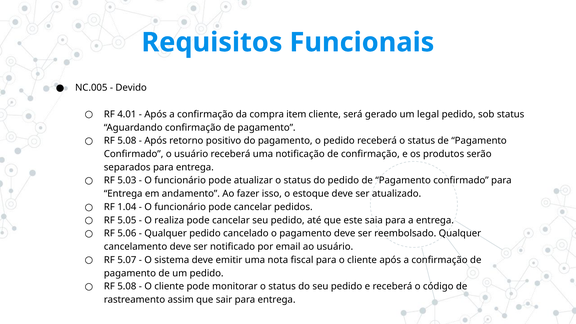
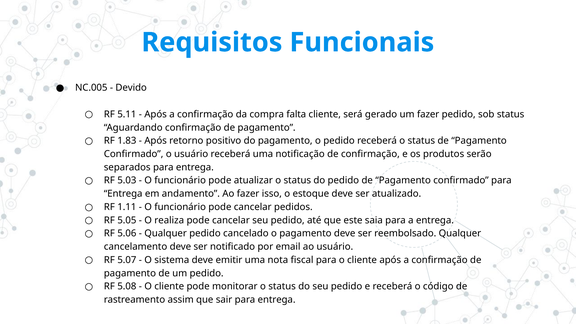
4.01: 4.01 -> 5.11 (127, 114)
item: item -> falta (296, 114)
um legal: legal -> fazer (428, 114)
5.08: 5.08 -> 1.83 (127, 141)
1.04: 1.04 -> 1.11 (127, 207)
